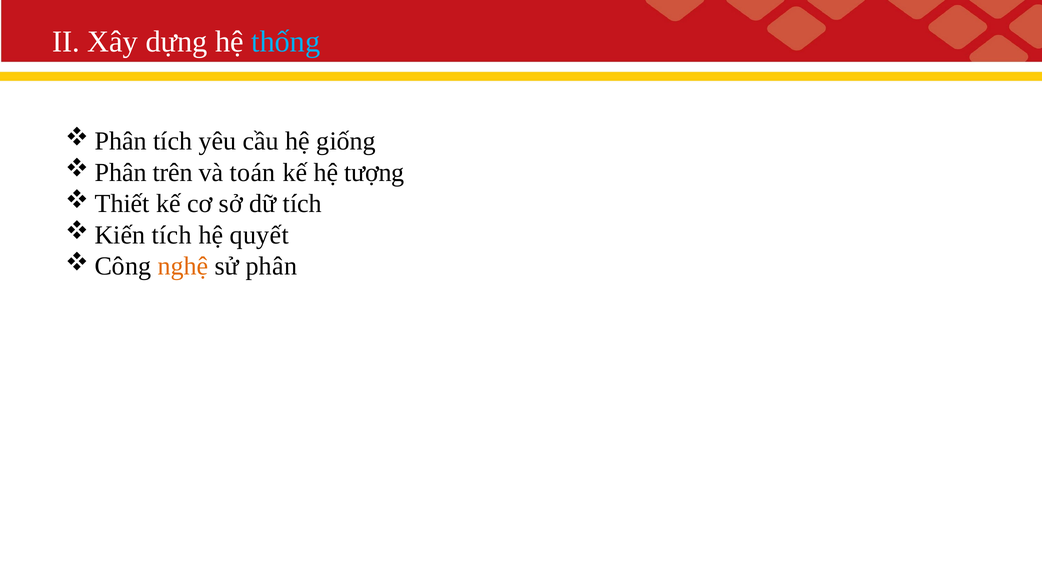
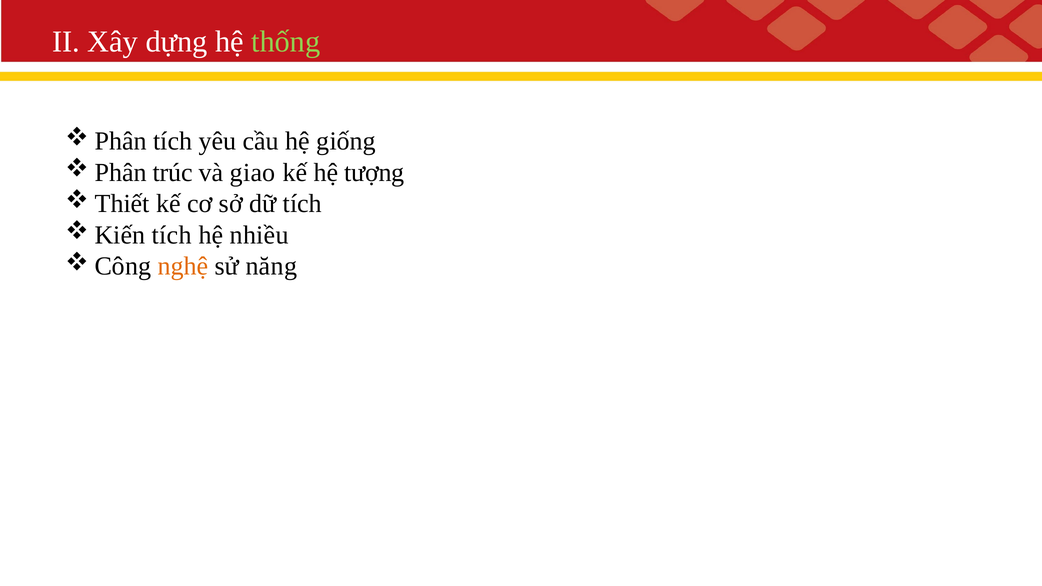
thống colour: light blue -> light green (286, 42)
trên: trên -> trúc (173, 173)
toán: toán -> giao (253, 173)
quyết: quyết -> nhiều (259, 235)
phân: phân -> năng (271, 266)
